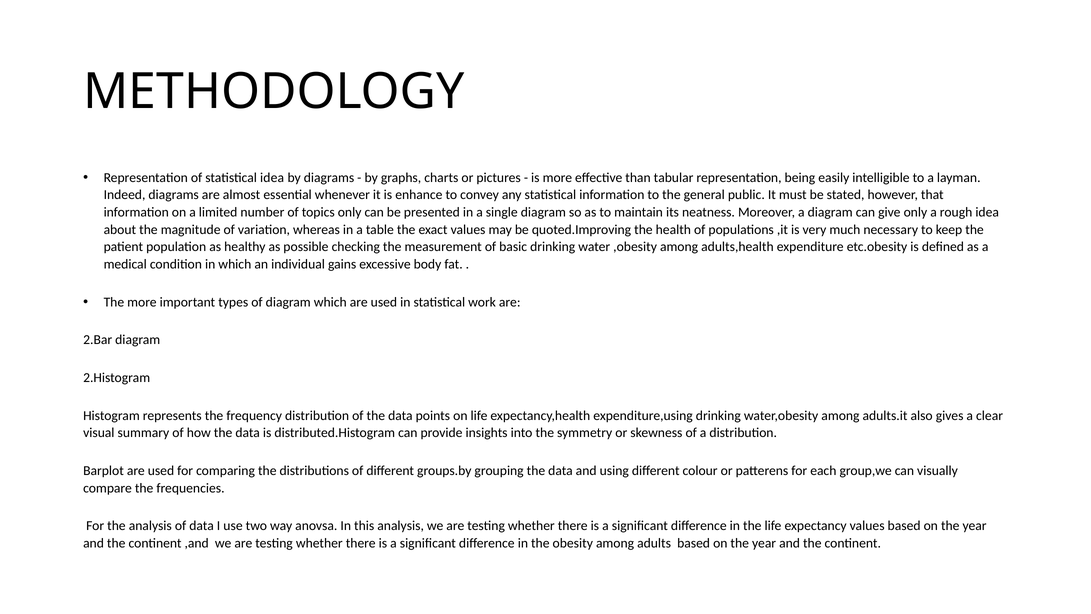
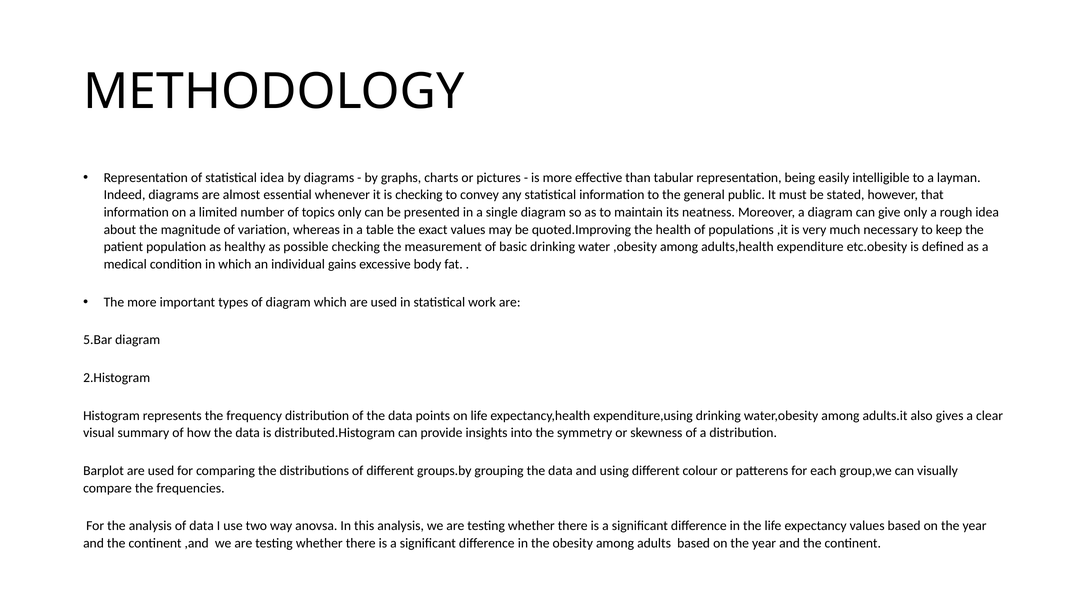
is enhance: enhance -> checking (419, 195)
2.Bar: 2.Bar -> 5.Bar (98, 340)
